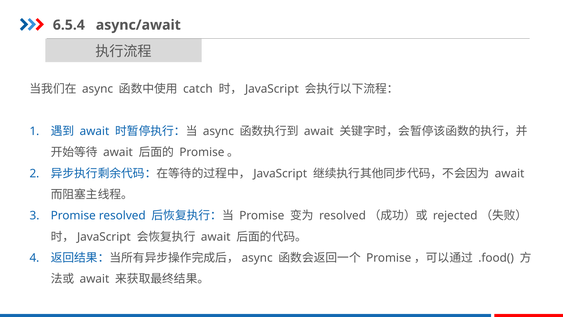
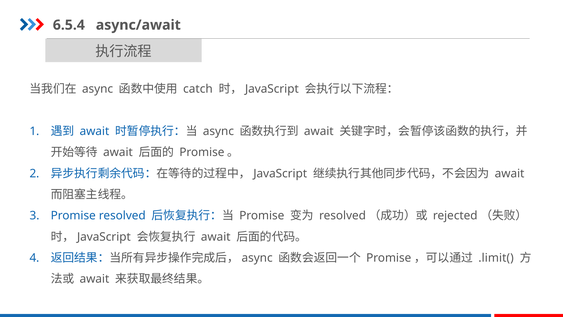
.food(: .food( -> .limit( (496, 258)
